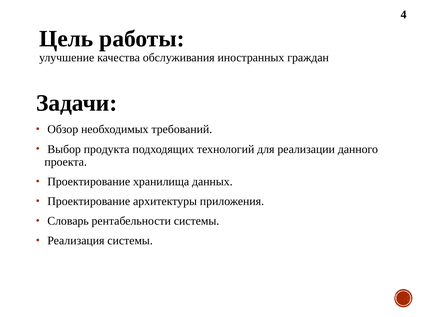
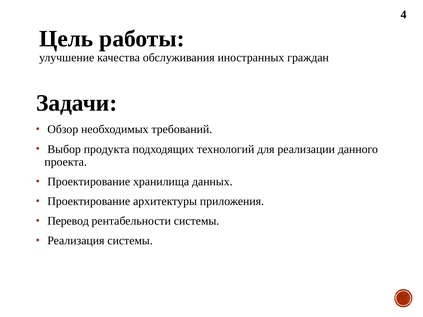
Словарь: Словарь -> Перевод (68, 221)
